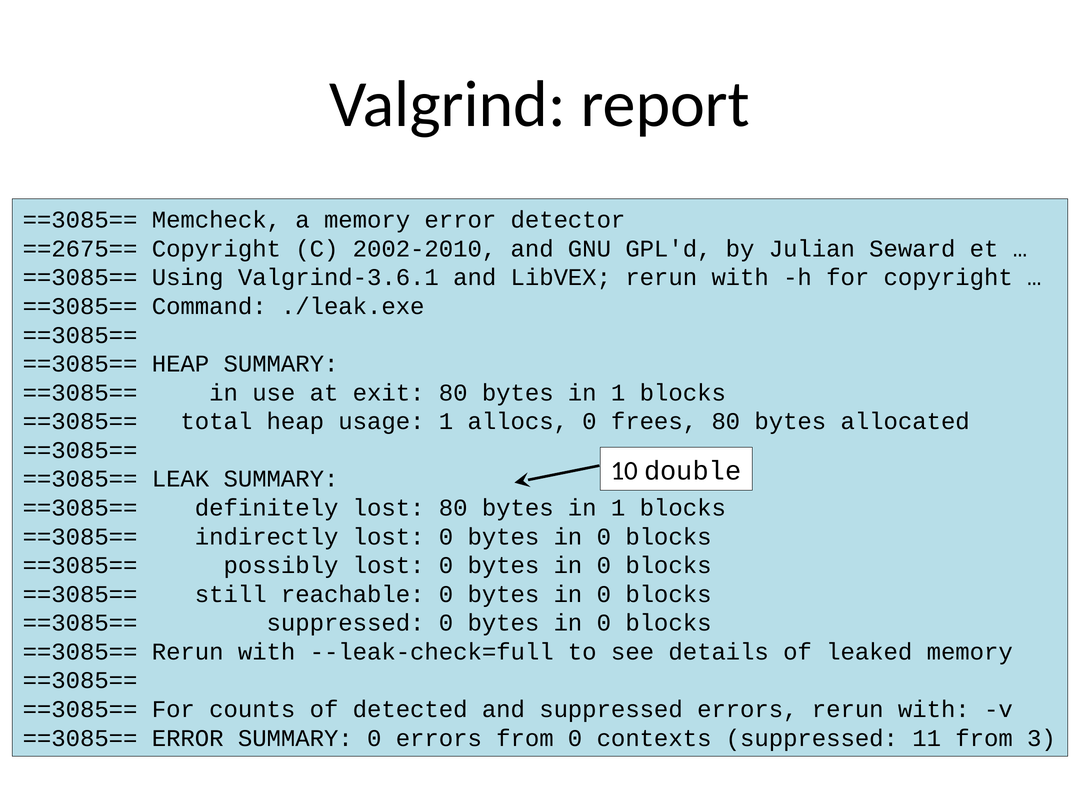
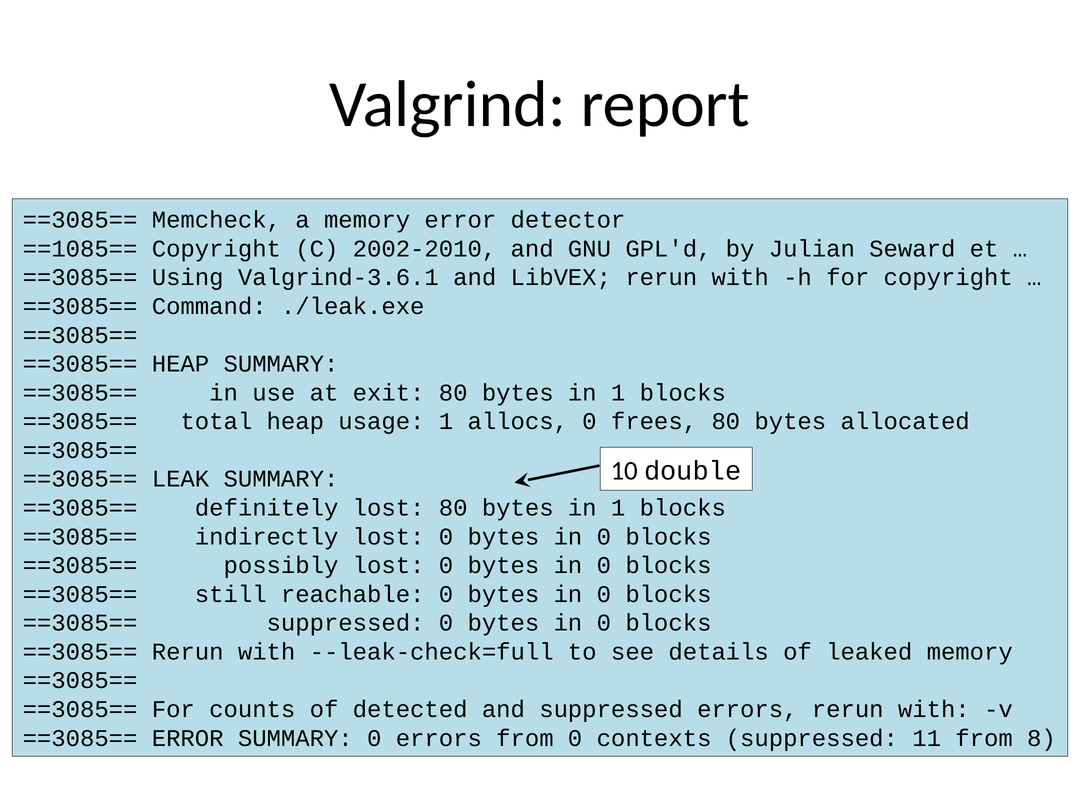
==2675==: ==2675== -> ==1085== (80, 249)
3: 3 -> 8 (1041, 738)
